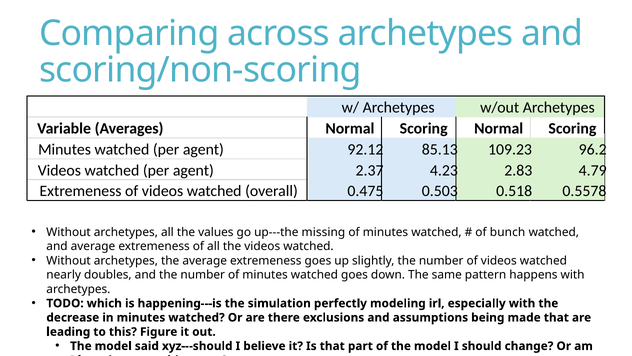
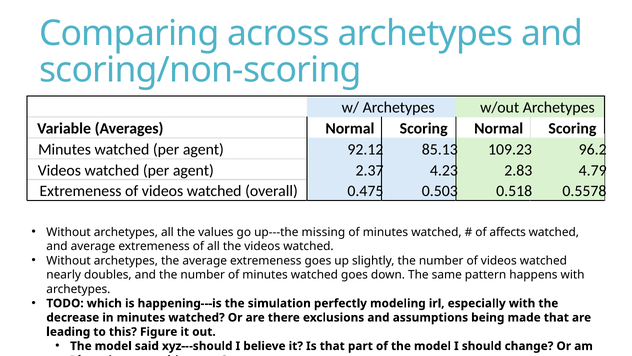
bunch: bunch -> affects (508, 232)
